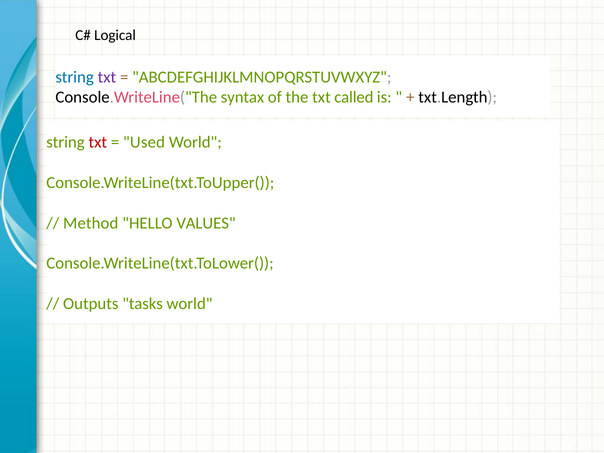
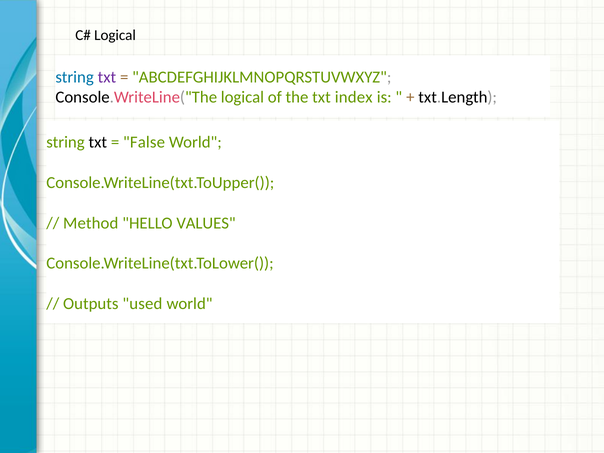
Console.WriteLine("The syntax: syntax -> logical (242, 97)
called: called -> index (354, 97)
txt colour: red -> black (98, 142)
Used: Used -> False (144, 142)
tasks: tasks -> used (142, 304)
